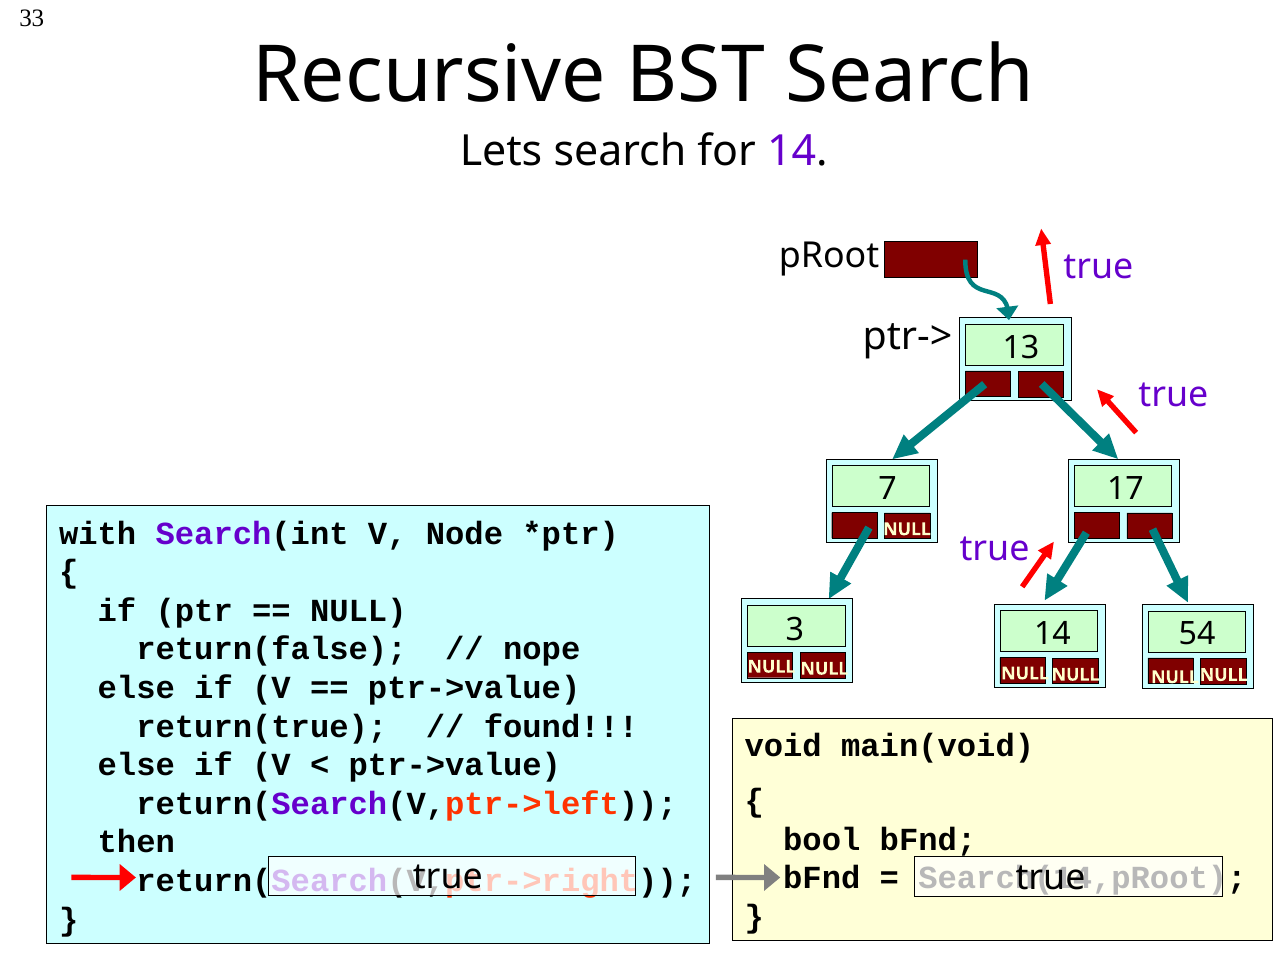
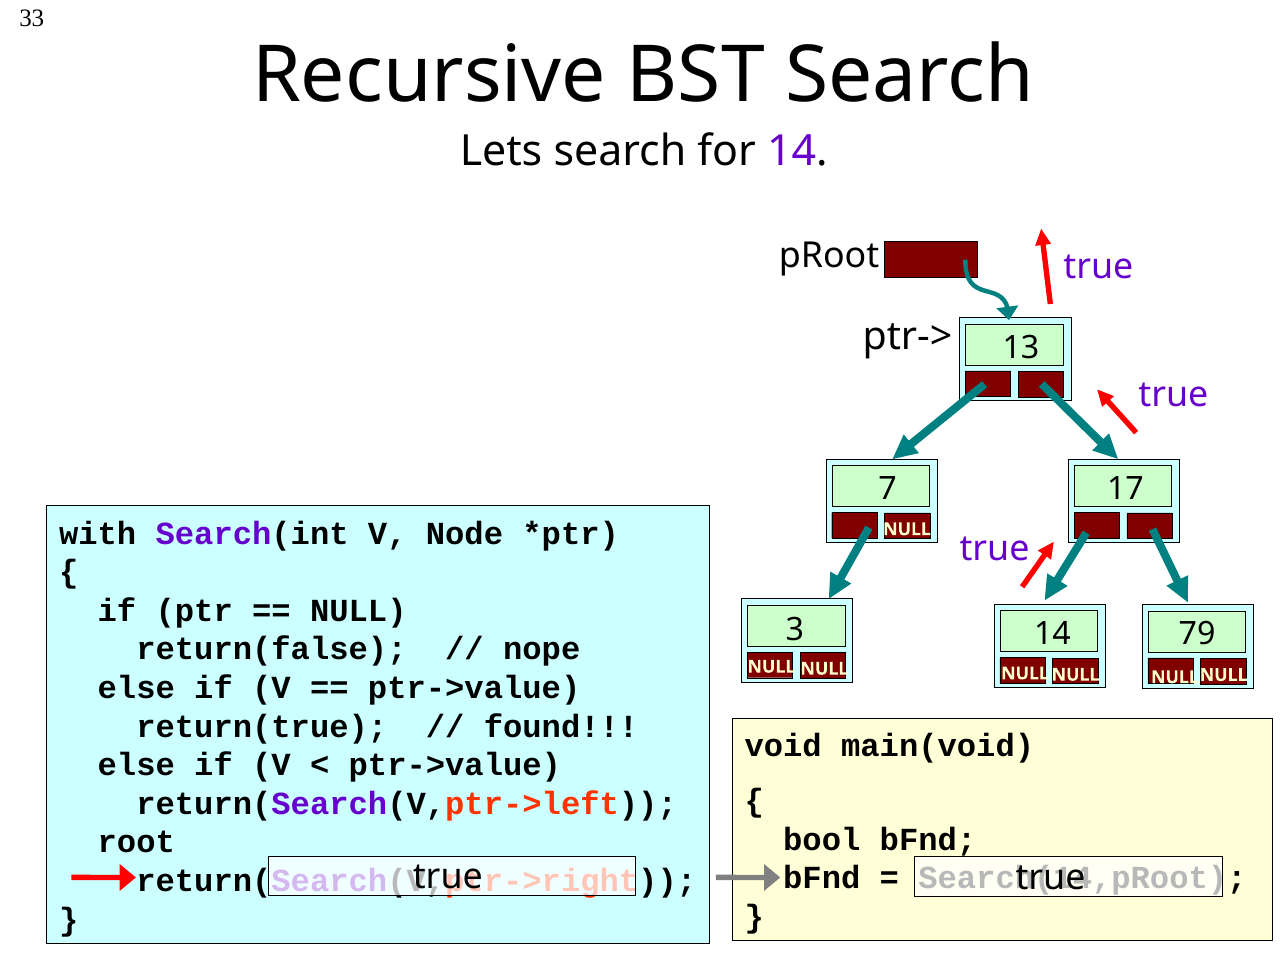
54: 54 -> 79 (1197, 634)
then: then -> root (136, 843)
